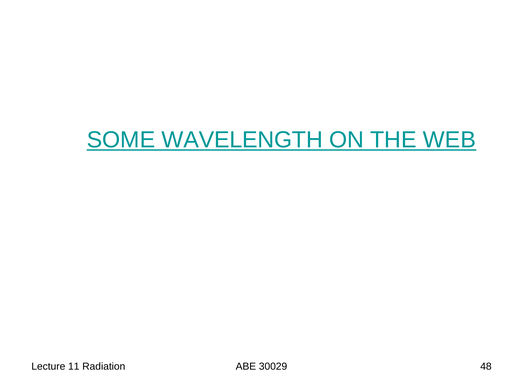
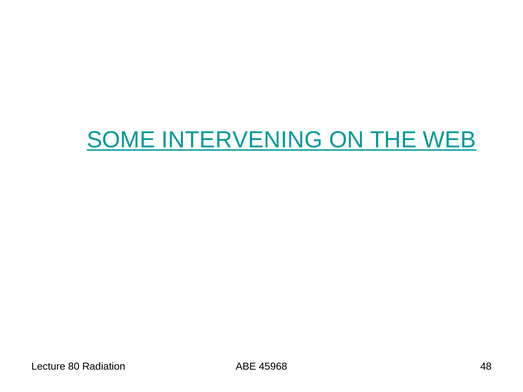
WAVELENGTH: WAVELENGTH -> INTERVENING (242, 140)
11: 11 -> 80 (74, 367)
30029: 30029 -> 45968 (273, 367)
